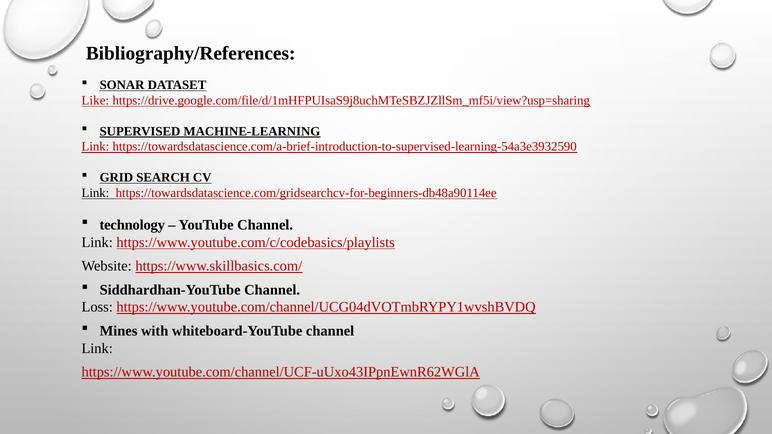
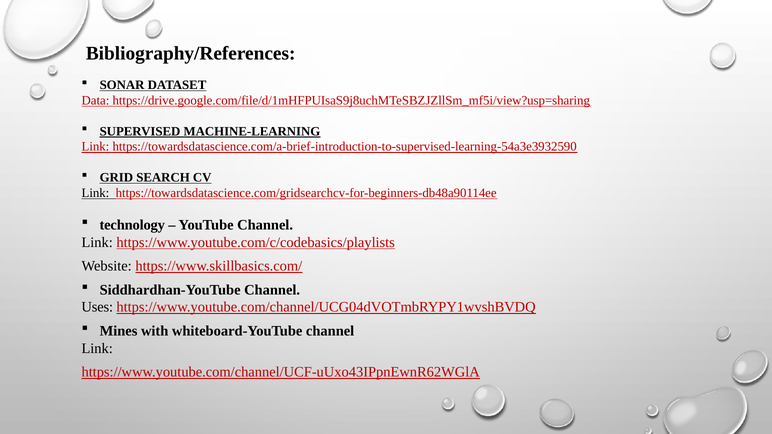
Like: Like -> Data (95, 101)
Loss: Loss -> Uses (97, 307)
